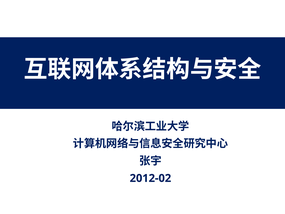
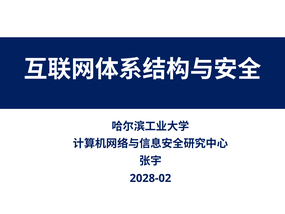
2012-02: 2012-02 -> 2028-02 (150, 178)
